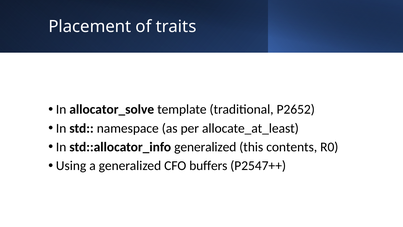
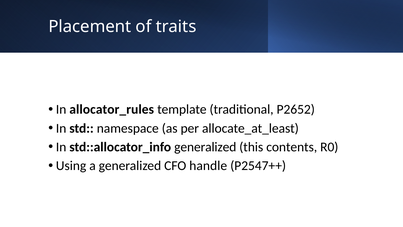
allocator_solve: allocator_solve -> allocator_rules (112, 109)
buffers: buffers -> handle (208, 165)
